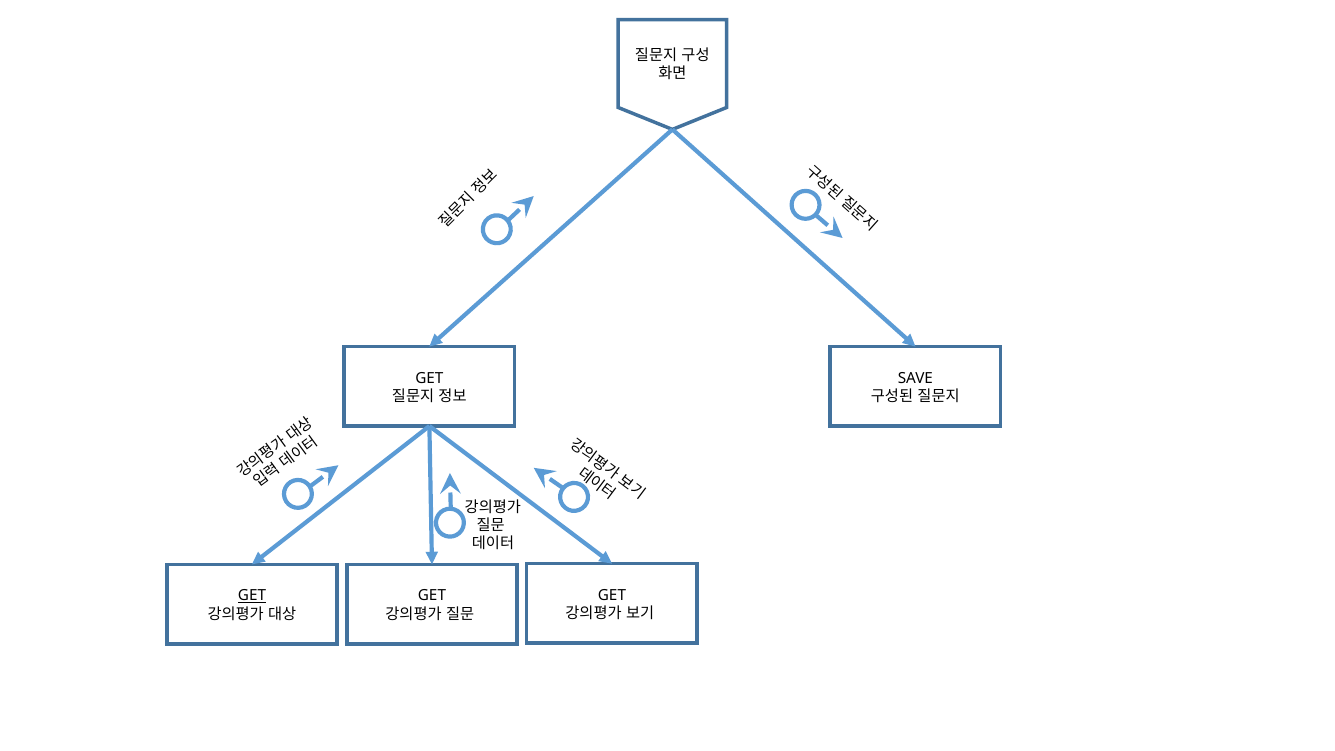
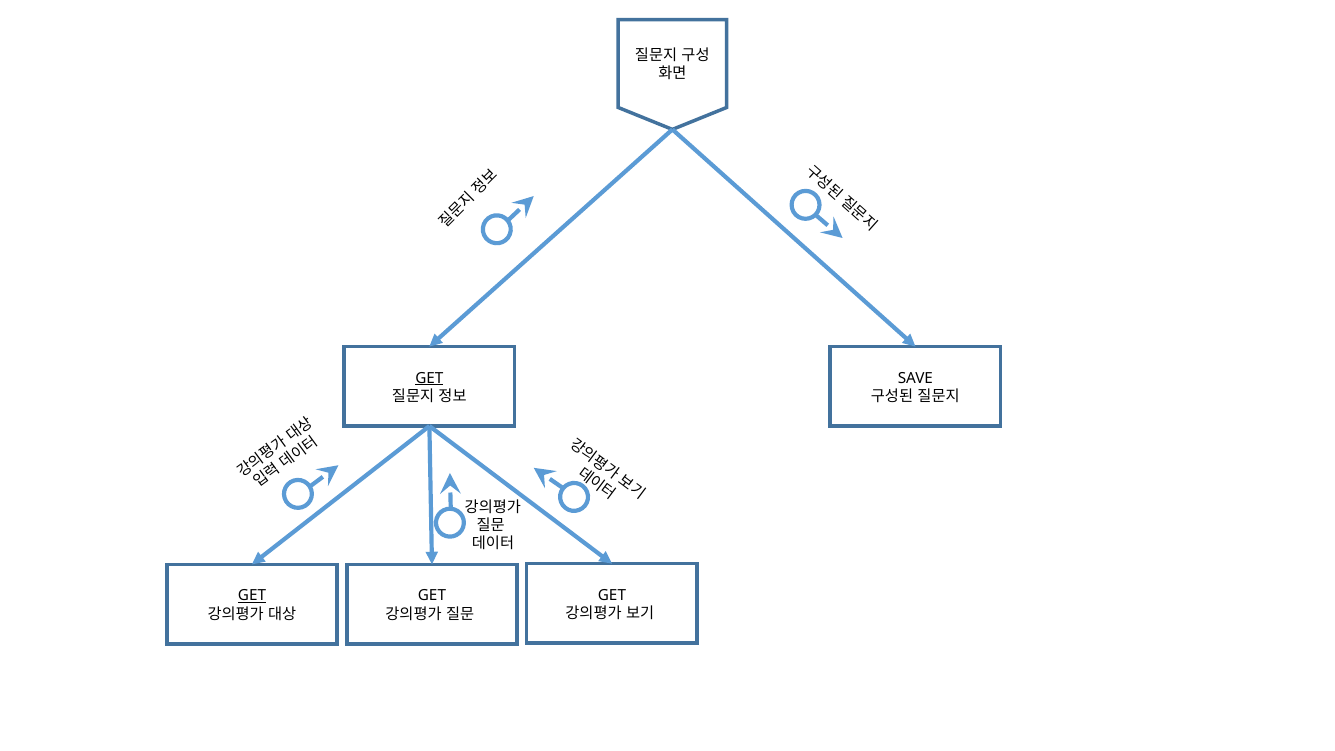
GET underline: none -> present (429, 378)
